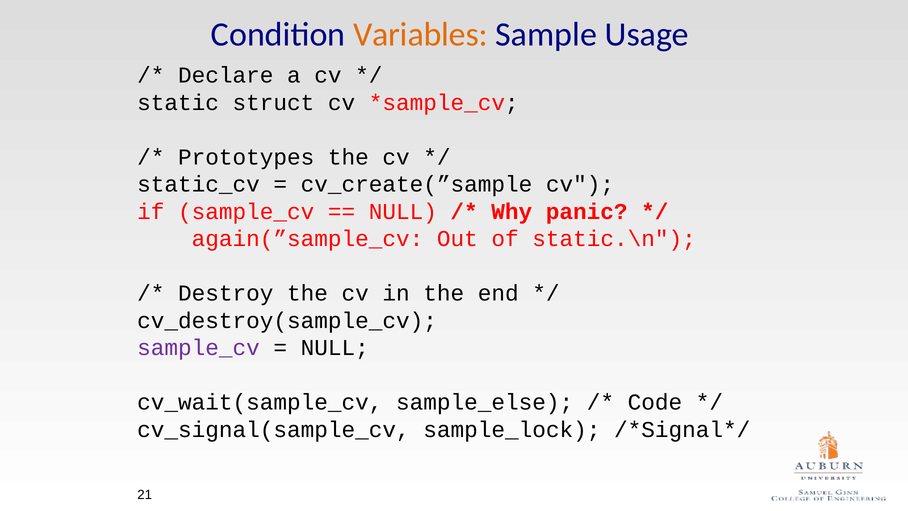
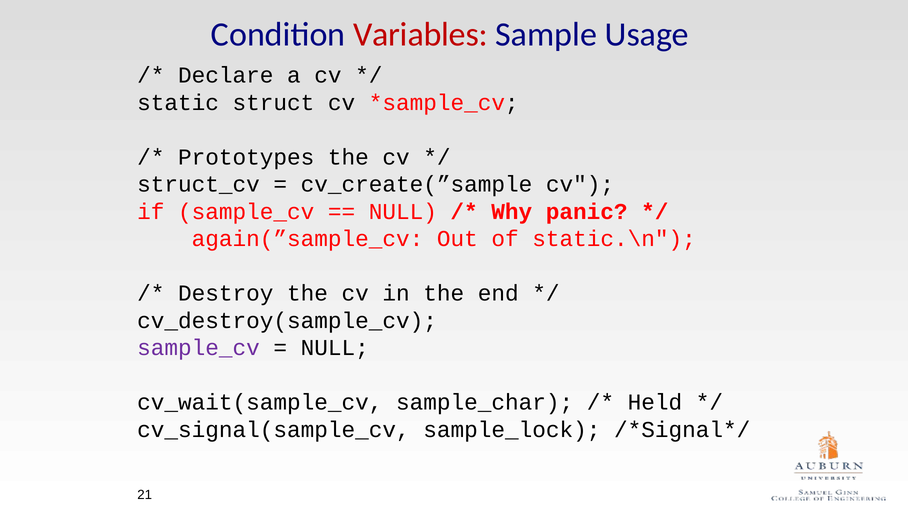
Variables colour: orange -> red (420, 35)
static_cv: static_cv -> struct_cv (199, 184)
sample_else: sample_else -> sample_char (485, 402)
Code: Code -> Held (655, 402)
